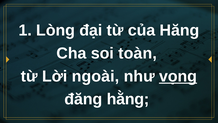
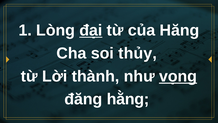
đại underline: none -> present (91, 30)
toàn: toàn -> thủy (138, 53)
ngoài: ngoài -> thành (96, 76)
